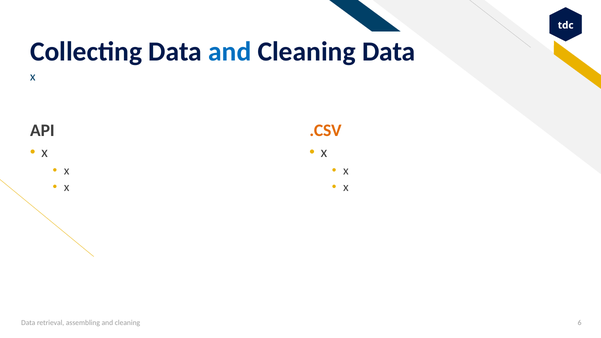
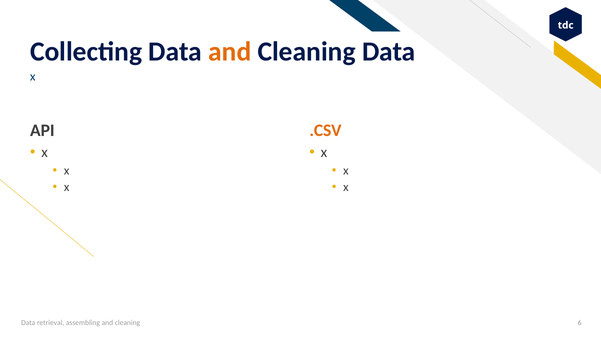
and colour: blue -> orange (230, 52)
